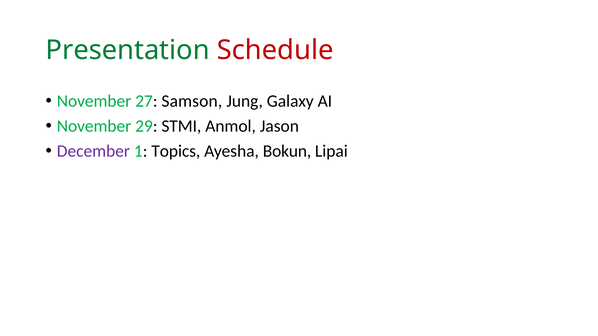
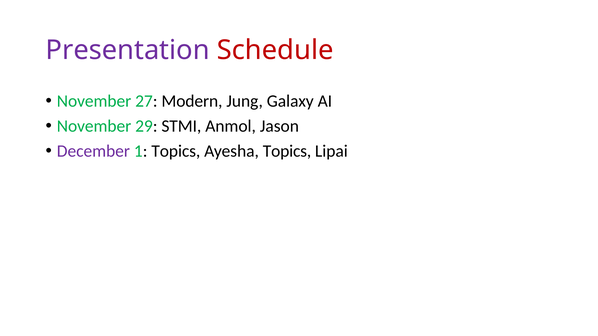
Presentation colour: green -> purple (128, 50)
Samson: Samson -> Modern (192, 101)
Ayesha Bokun: Bokun -> Topics (287, 151)
